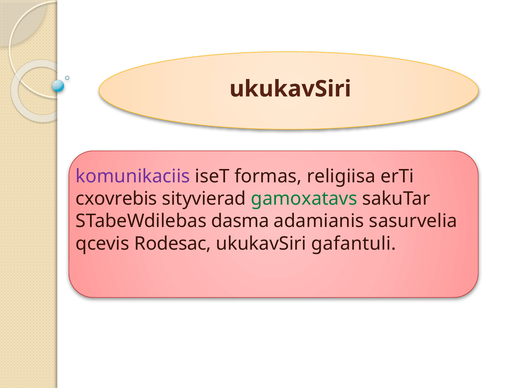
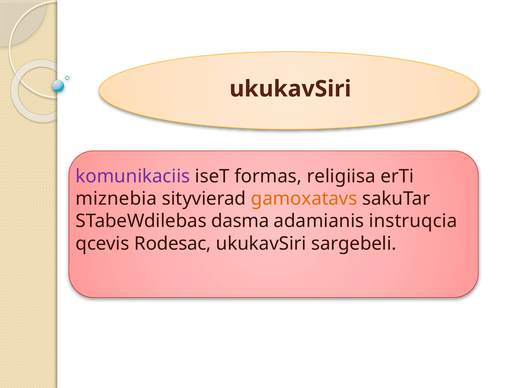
cxovrebis: cxovrebis -> miznebia (116, 199)
gamoxatavs colour: green -> orange (304, 199)
sasurvelia: sasurvelia -> instruqcia (413, 221)
gafantuli: gafantuli -> sargebeli (354, 243)
